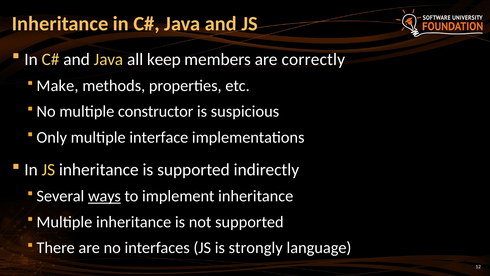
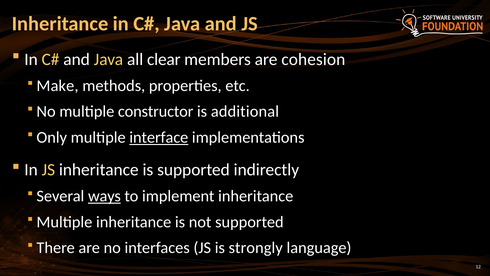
keep: keep -> clear (164, 59)
correctly: correctly -> cohesion (313, 59)
suspicious: suspicious -> additional (245, 111)
interface underline: none -> present (159, 137)
